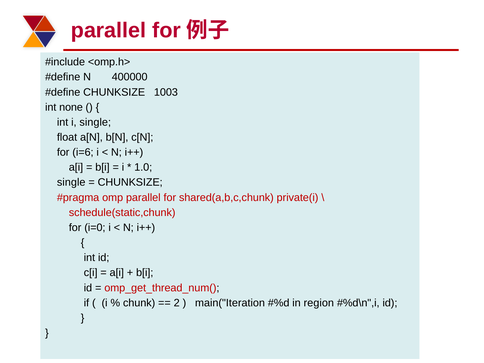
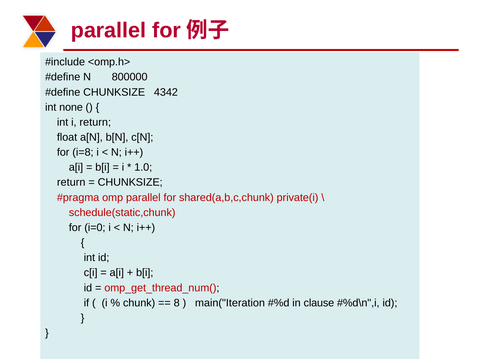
400000: 400000 -> 800000 (130, 77)
1003: 1003 -> 4342 (166, 92)
i single: single -> return (95, 122)
i=6: i=6 -> i=8 (83, 152)
single: single -> return (71, 182)
2: 2 -> 8 (177, 303)
region: region -> clause (319, 303)
